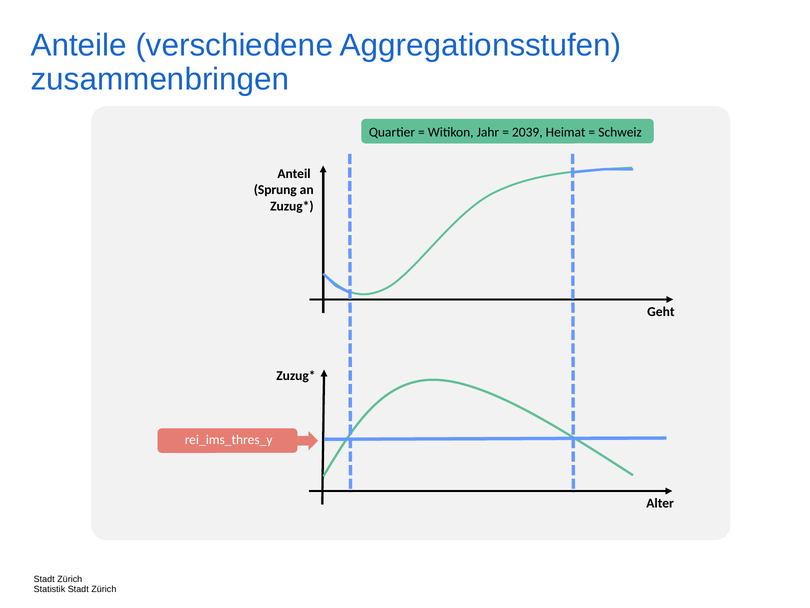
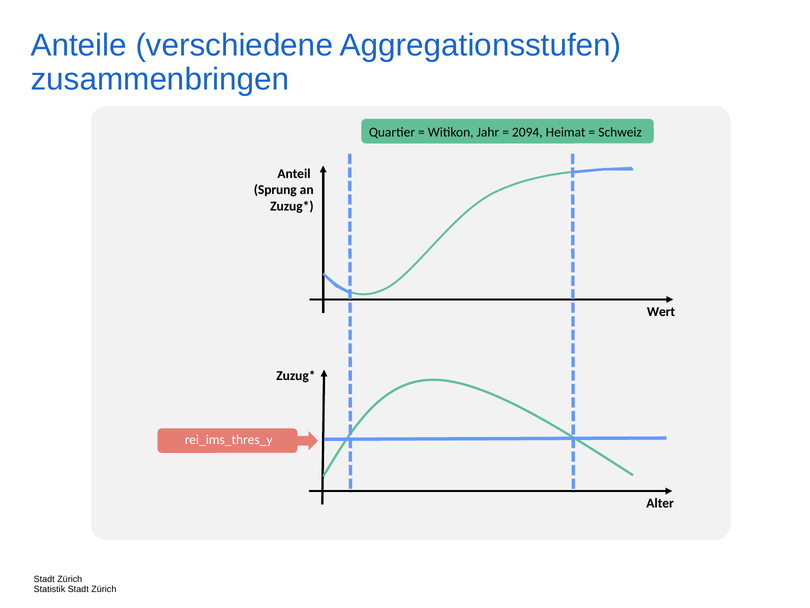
2039: 2039 -> 2094 (527, 132)
Geht: Geht -> Wert (661, 311)
